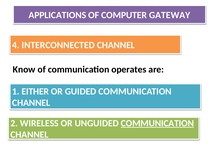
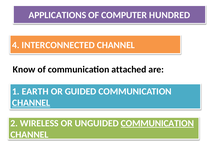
GATEWAY: GATEWAY -> HUNDRED (170, 15)
operates: operates -> attached (129, 69)
EITHER: EITHER -> EARTH (35, 91)
CHANNEL underline: none -> present (31, 102)
